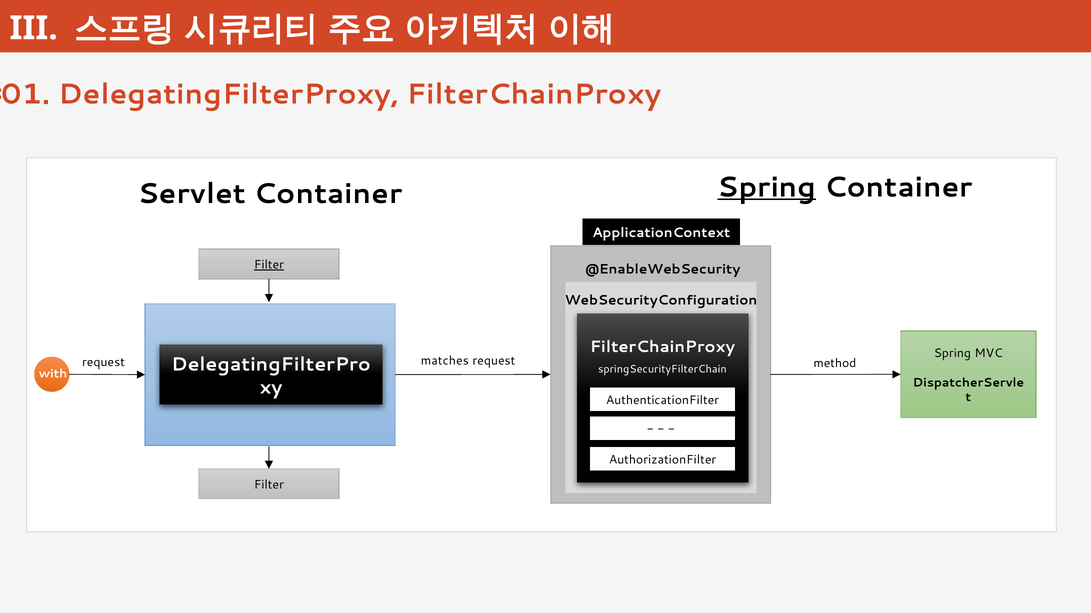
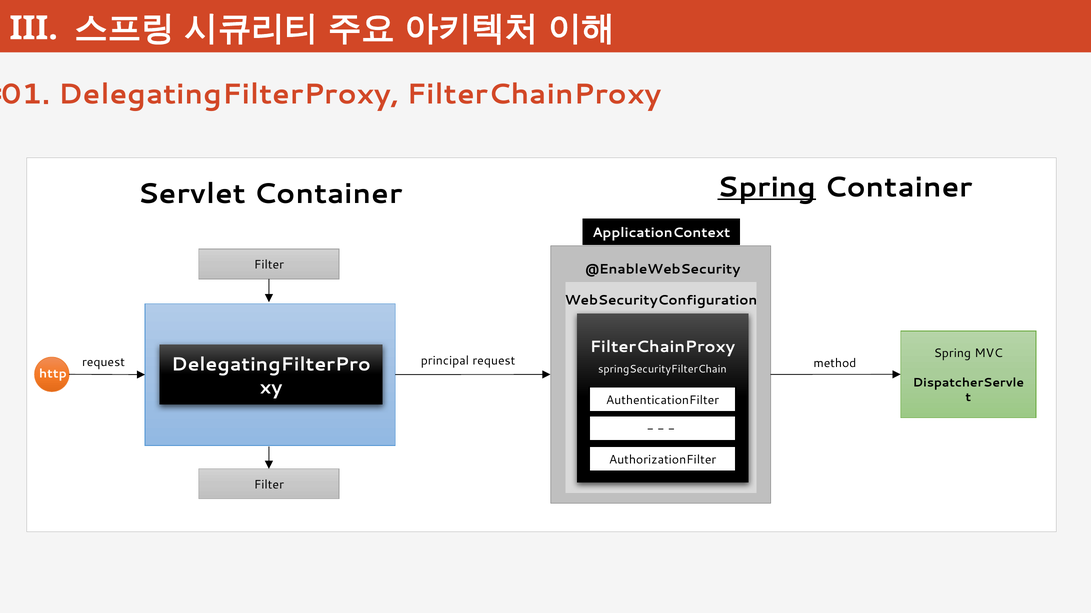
Filter underline: present -> none (269, 265)
matches: matches -> principal (445, 361)
with: with -> http (53, 374)
